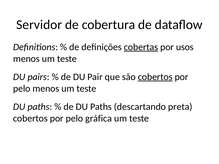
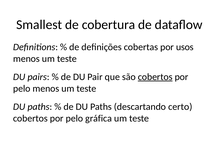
Servidor: Servidor -> Smallest (39, 25)
cobertas underline: present -> none (141, 47)
preta: preta -> certo (180, 107)
